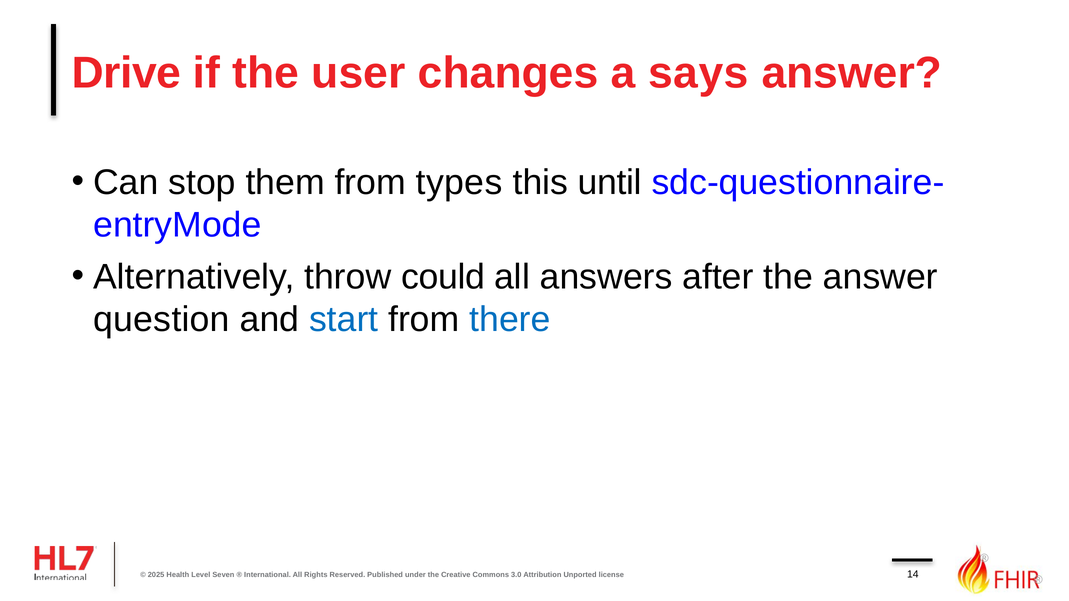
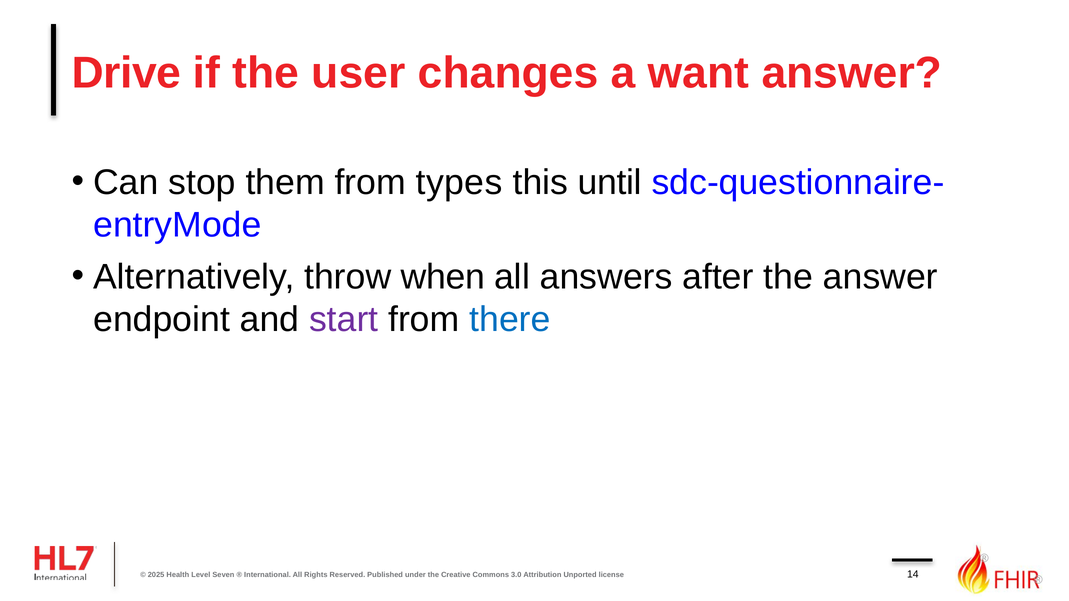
says: says -> want (699, 73)
could: could -> when (443, 277)
question: question -> endpoint (162, 320)
start colour: blue -> purple (344, 320)
